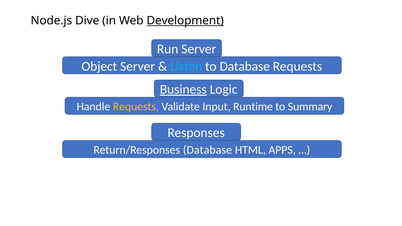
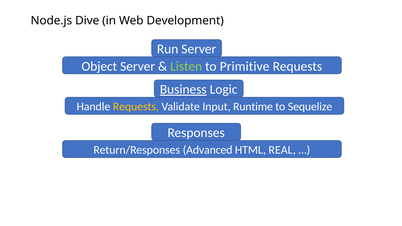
Development underline: present -> none (185, 21)
Listen colour: light blue -> light green (186, 66)
to Database: Database -> Primitive (245, 66)
Summary: Summary -> Sequelize (310, 107)
Return/Responses Database: Database -> Advanced (208, 150)
APPS: APPS -> REAL (282, 150)
